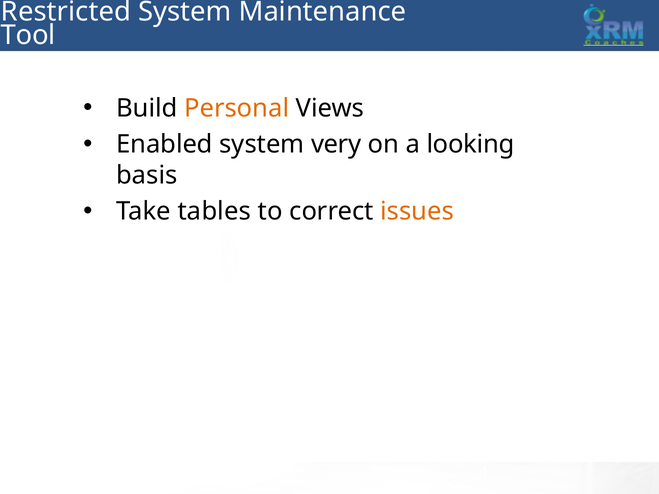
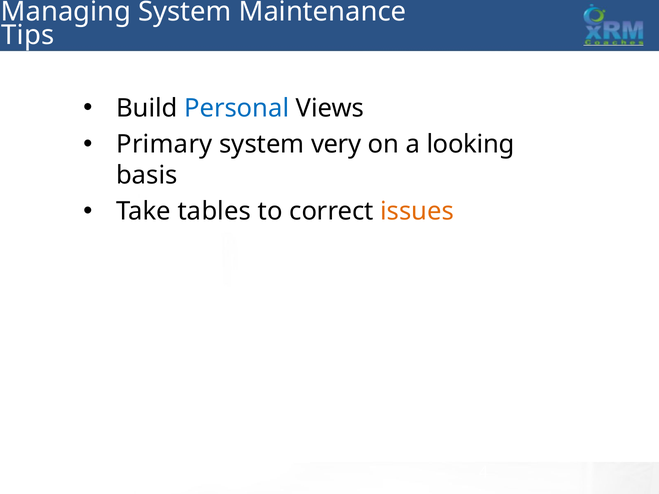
Restricted: Restricted -> Managing (66, 12)
Tool: Tool -> Tips (28, 35)
Personal colour: orange -> blue (237, 108)
Enabled: Enabled -> Primary (164, 145)
